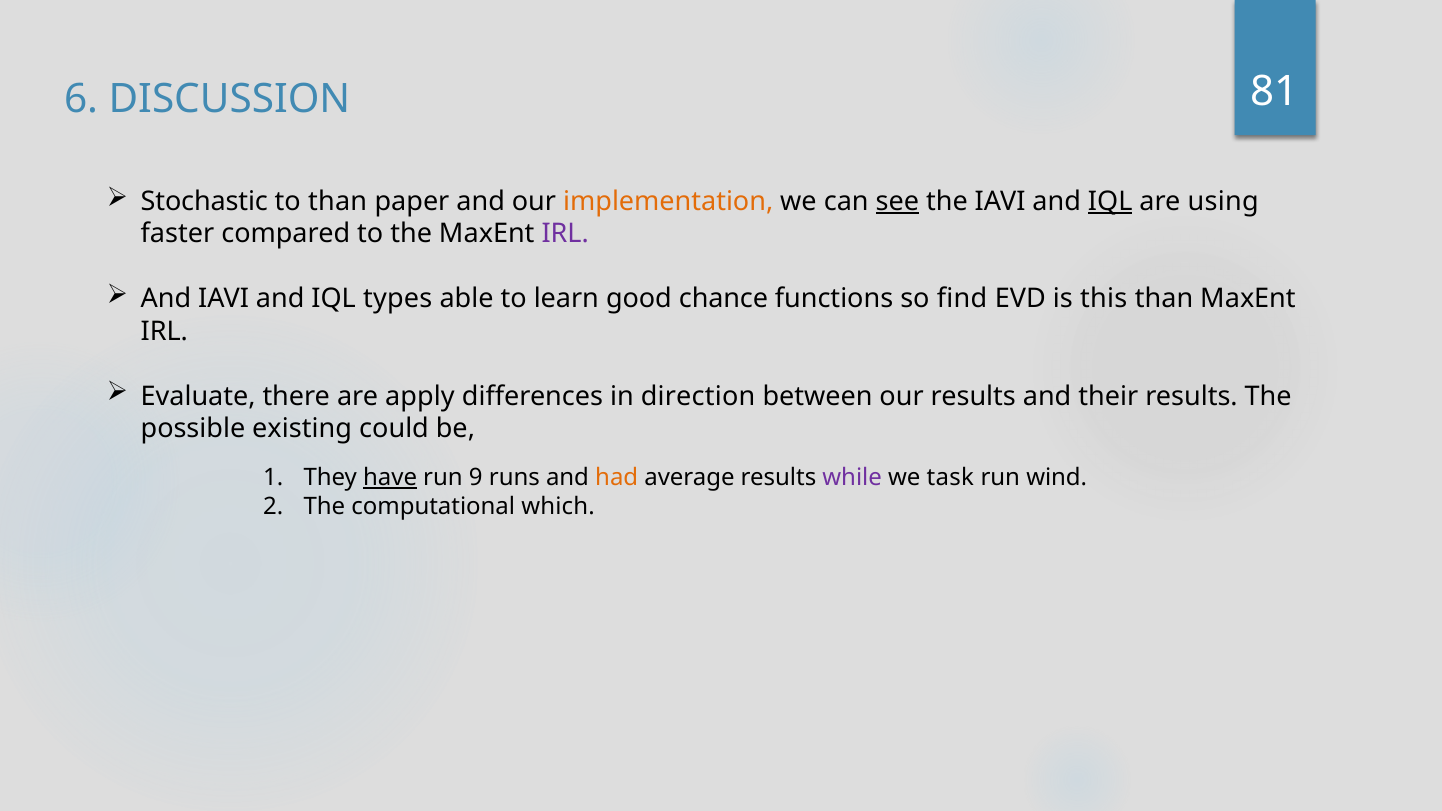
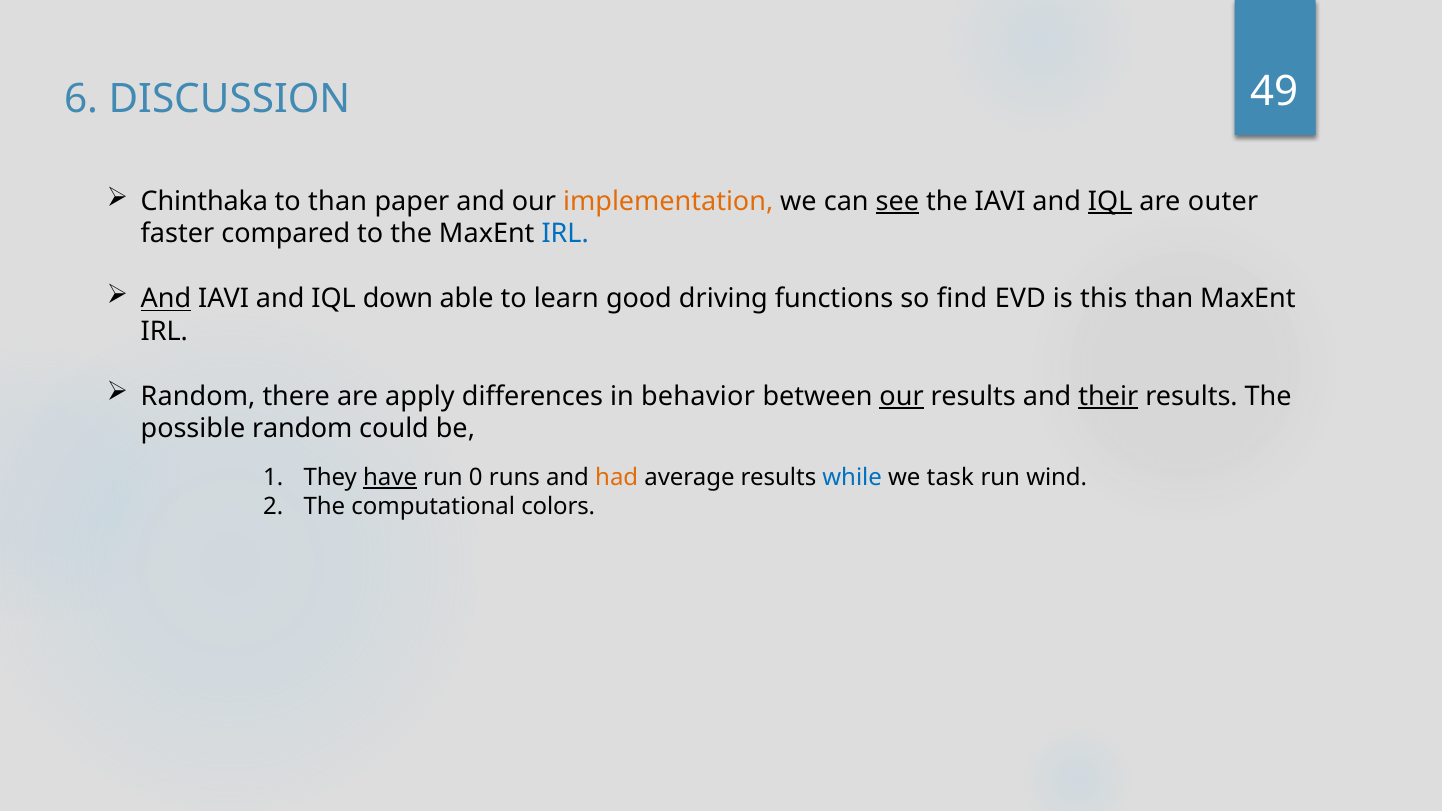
81: 81 -> 49 (1274, 91)
Stochastic: Stochastic -> Chinthaka (204, 202)
using: using -> outer (1223, 202)
IRL colour: purple -> blue (565, 234)
And underline: none -> present (166, 299)
types: types -> down (398, 299)
chance: chance -> driving (723, 299)
Evaluate: Evaluate -> Random (198, 396)
direction: direction -> behavior (698, 396)
our underline: none -> present (902, 396)
their underline: none -> present (1108, 396)
possible existing: existing -> random (302, 429)
9: 9 -> 0 (476, 478)
while colour: purple -> blue (852, 478)
which: which -> colors (558, 507)
